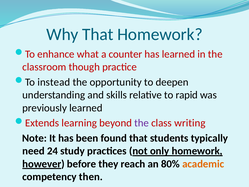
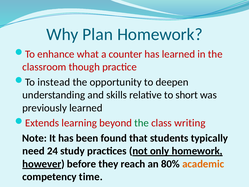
Why That: That -> Plan (98, 34)
rapid: rapid -> short (187, 95)
the colour: purple -> green (142, 123)
then: then -> time (91, 177)
